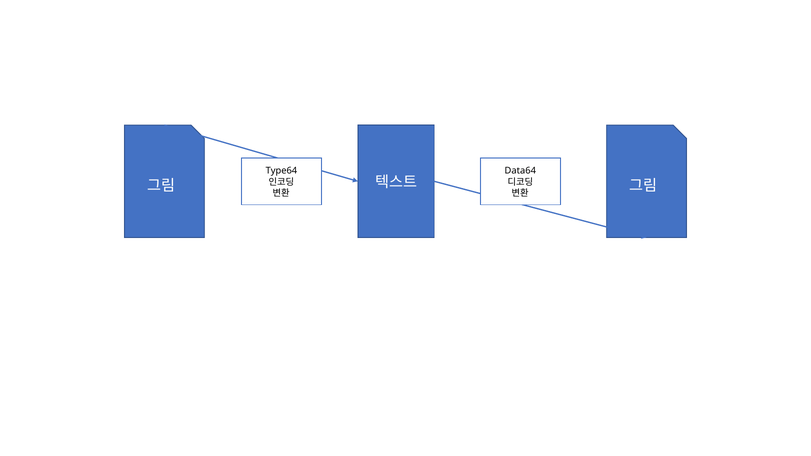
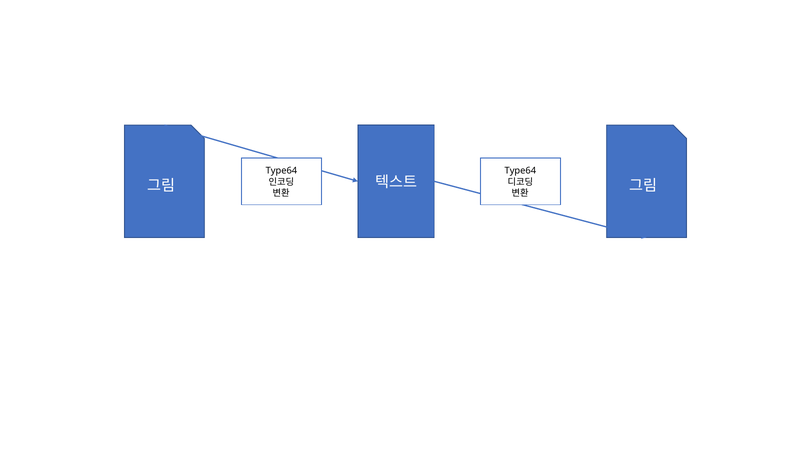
Data64: Data64 -> Type64 (520, 171)
